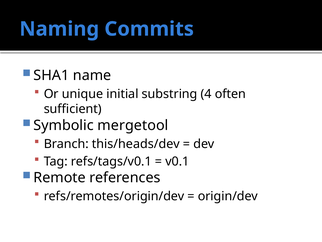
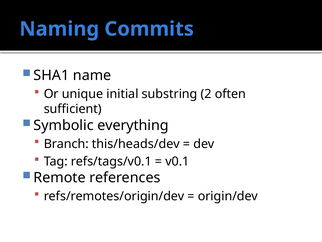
4: 4 -> 2 (206, 94)
mergetool: mergetool -> everything (133, 125)
